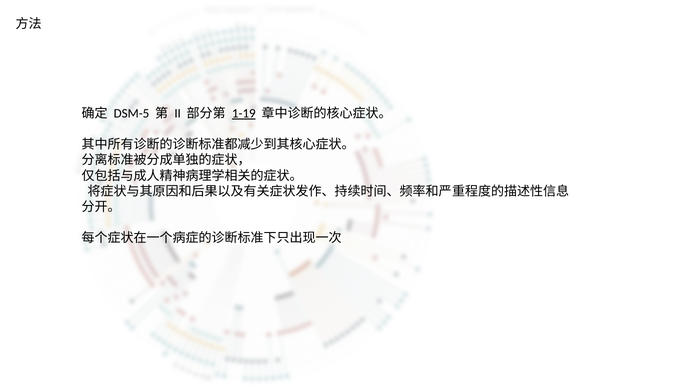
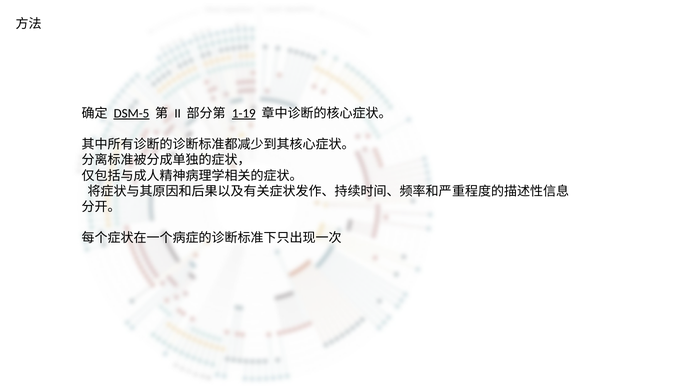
DSM-5 underline: none -> present (132, 113)
